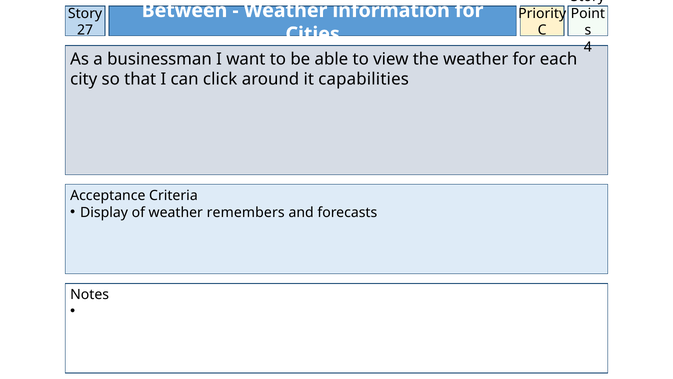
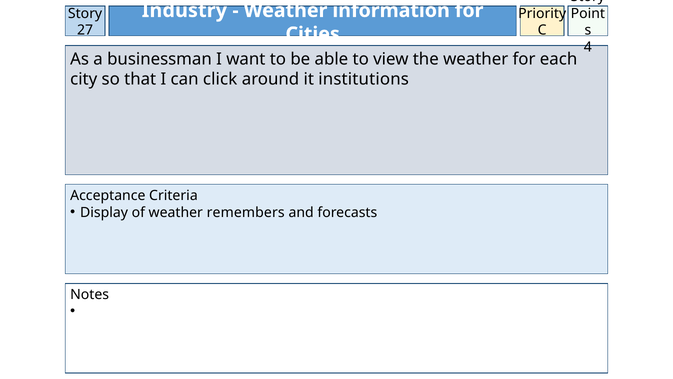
Between: Between -> Industry (184, 11)
capabilities: capabilities -> institutions (364, 79)
